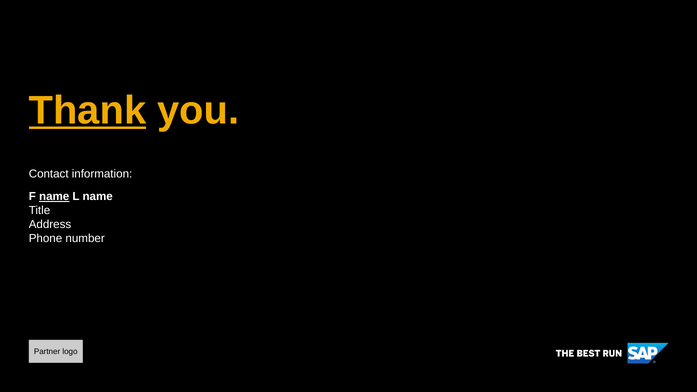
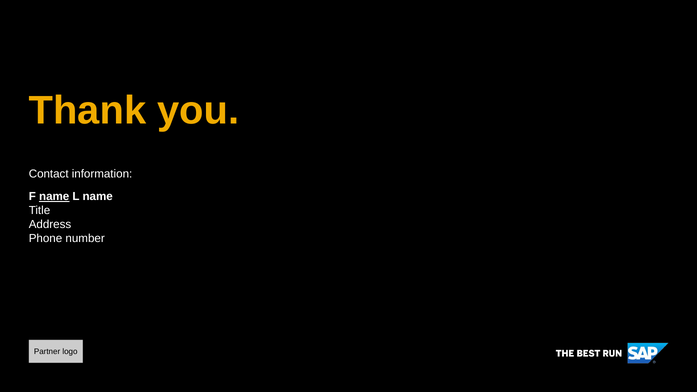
Thank underline: present -> none (88, 111)
